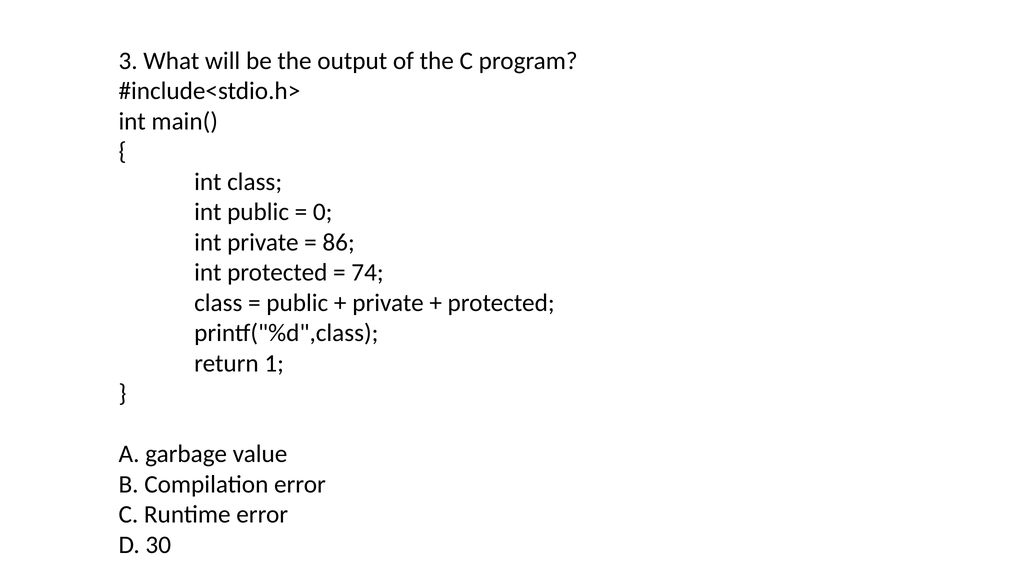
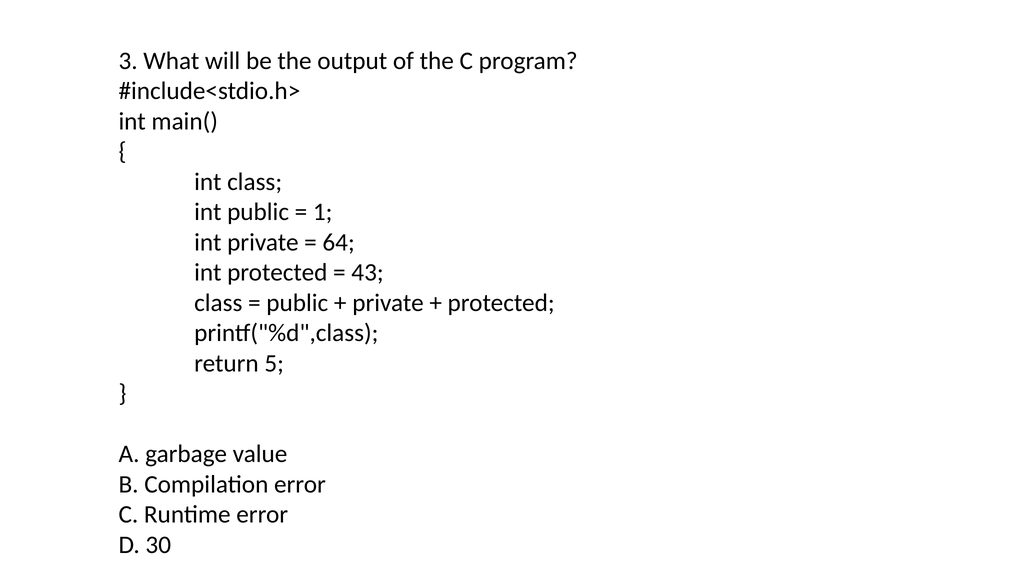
0: 0 -> 1 (323, 212)
86: 86 -> 64 (339, 243)
74: 74 -> 43 (368, 273)
1: 1 -> 5 (274, 364)
